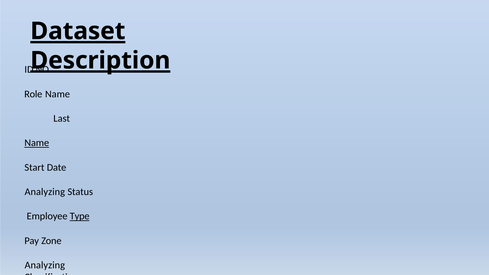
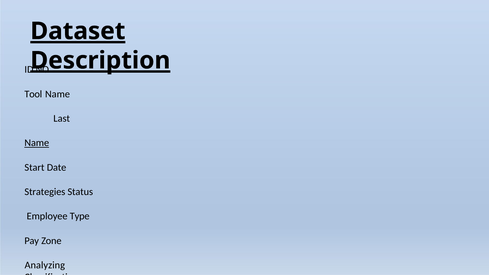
Role: Role -> Tool (33, 94)
Analyzing: Analyzing -> Strategies (45, 192)
Type underline: present -> none (80, 216)
